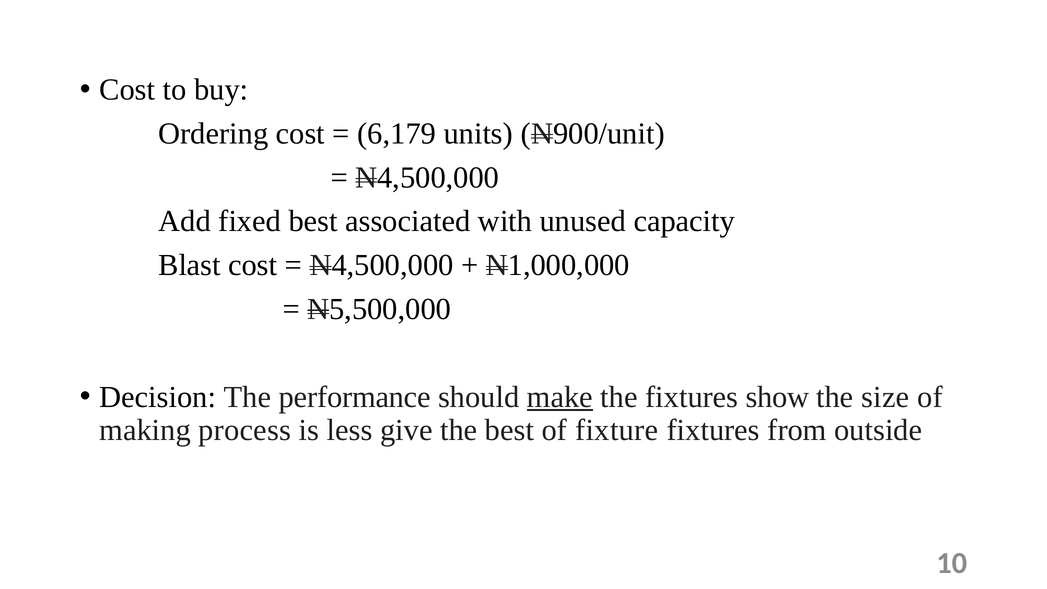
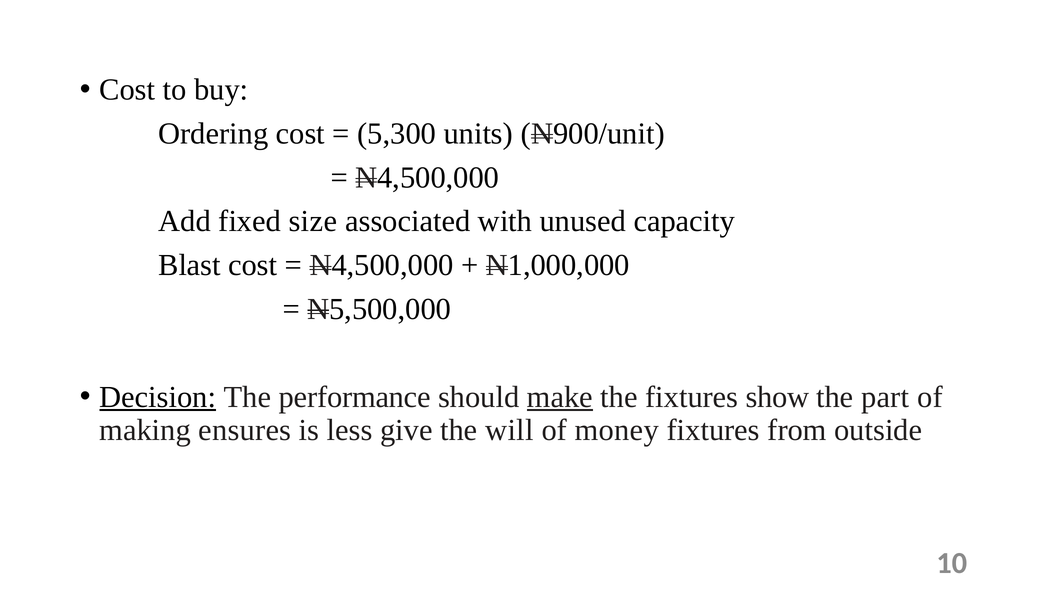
6,179: 6,179 -> 5,300 (397, 134)
fixed best: best -> size (313, 221)
Decision underline: none -> present (158, 397)
size: size -> part (885, 397)
process: process -> ensures (245, 430)
the best: best -> will (509, 430)
fixture: fixture -> money (617, 430)
